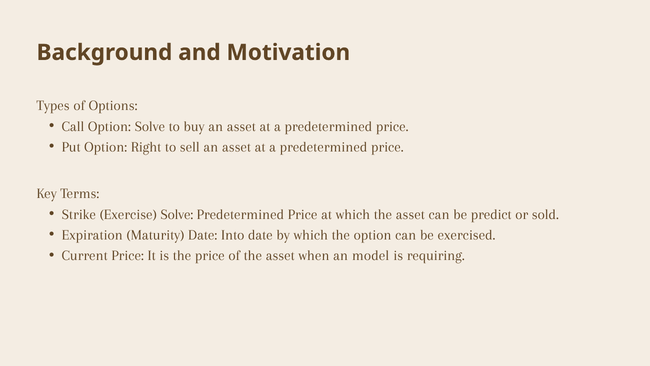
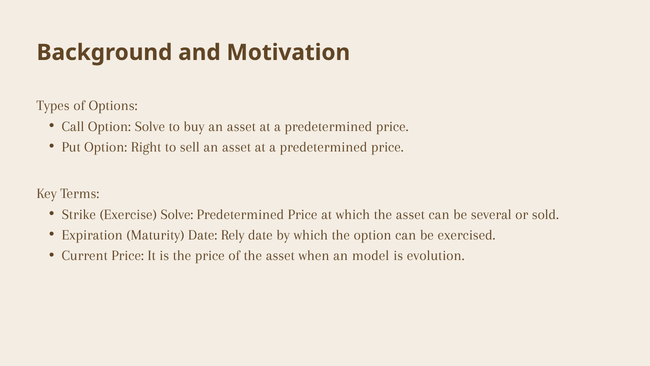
predict: predict -> several (491, 214)
Into: Into -> Rely (233, 235)
requiring: requiring -> evolution (436, 255)
